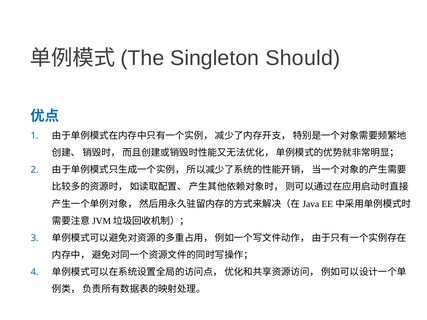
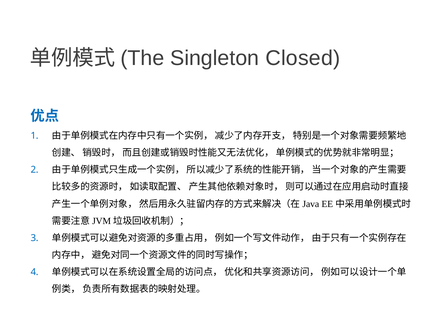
Should: Should -> Closed (303, 58)
